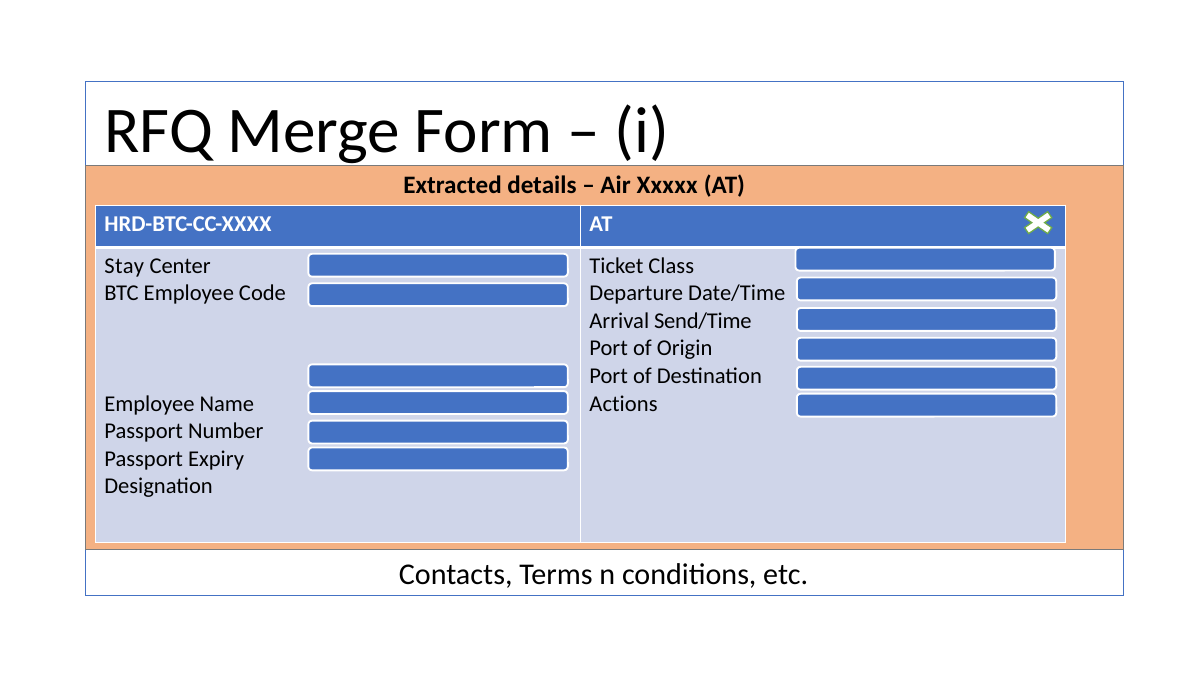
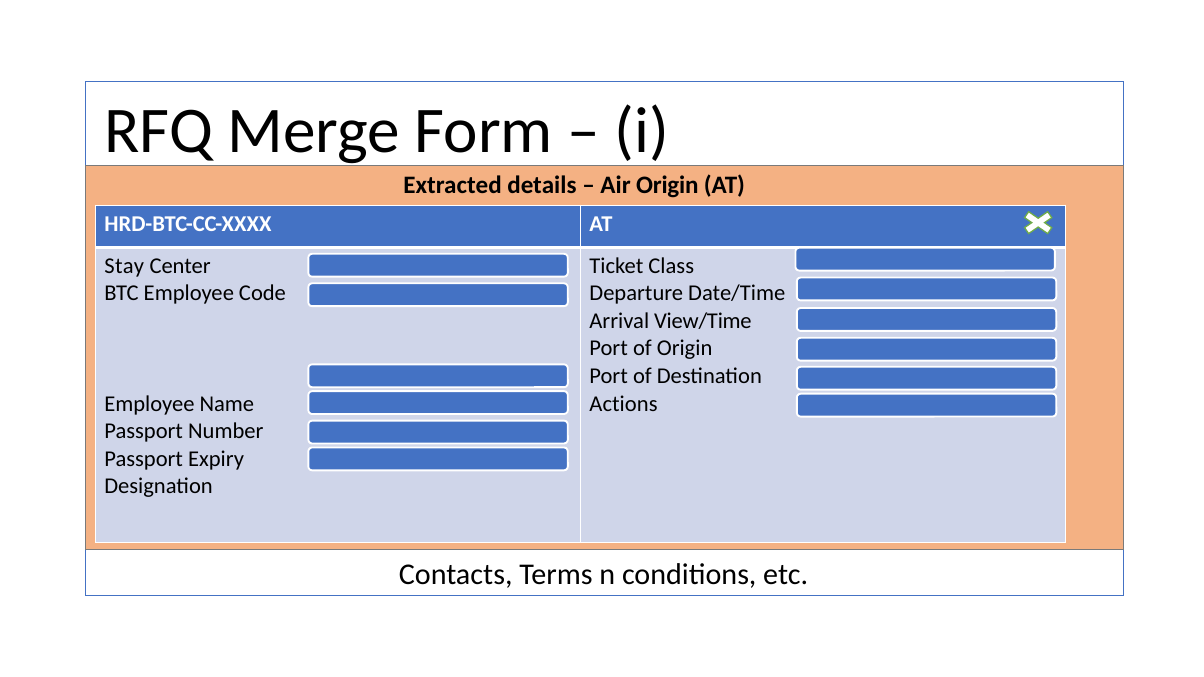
Air Xxxxx: Xxxxx -> Origin (667, 186)
Send/Time: Send/Time -> View/Time (703, 321)
